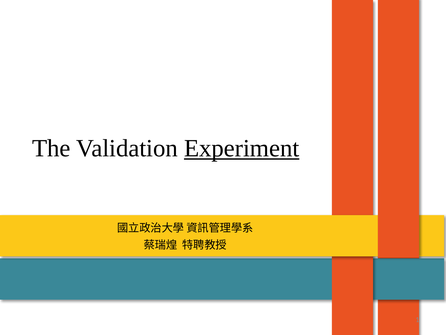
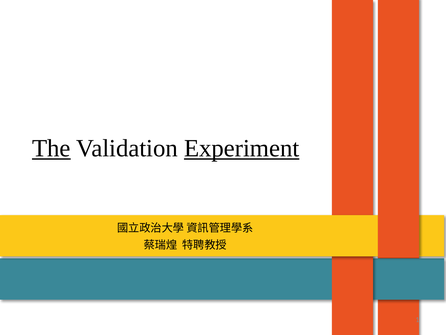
The underline: none -> present (51, 148)
